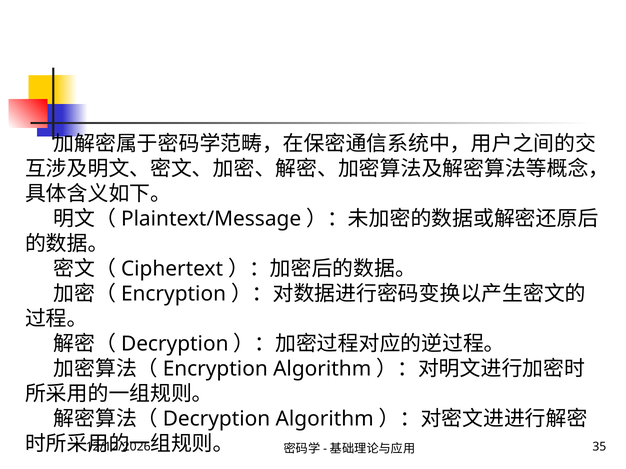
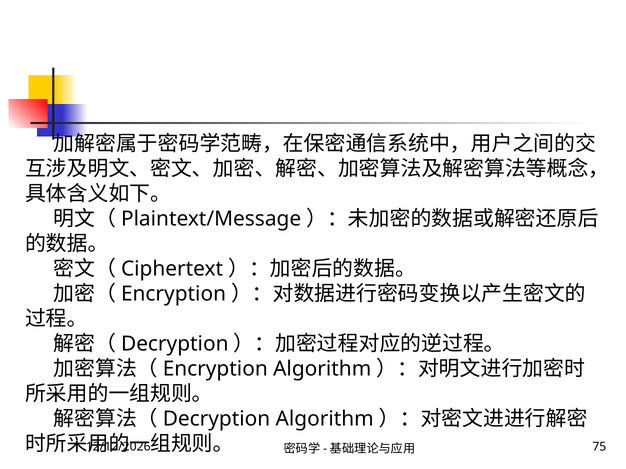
35: 35 -> 75 (599, 447)
